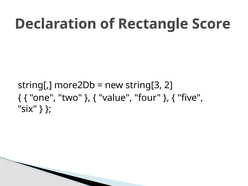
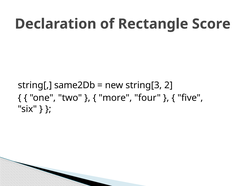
more2Db: more2Db -> same2Db (75, 85)
value: value -> more (115, 98)
